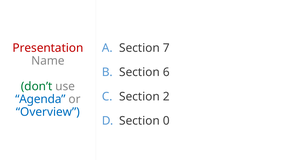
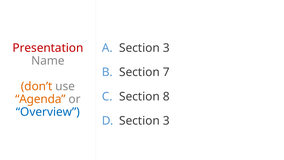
7: 7 -> 3 (166, 48)
6: 6 -> 7 (166, 72)
don’t colour: green -> orange (37, 86)
2: 2 -> 8 (166, 96)
Agenda colour: blue -> orange (40, 99)
0: 0 -> 3 (166, 121)
